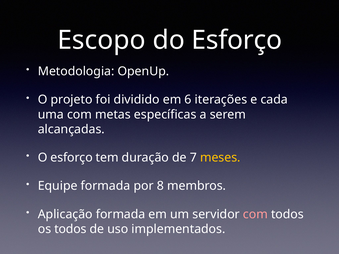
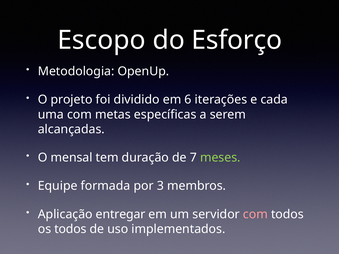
O esforço: esforço -> mensal (72, 158)
meses colour: yellow -> light green (220, 158)
8: 8 -> 3 (160, 186)
Aplicação formada: formada -> entregar (121, 214)
